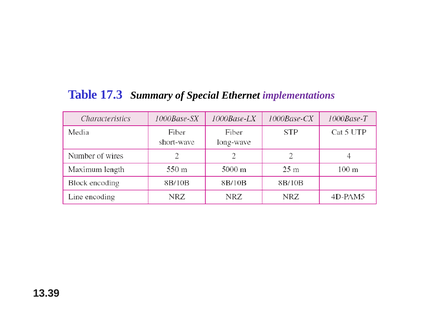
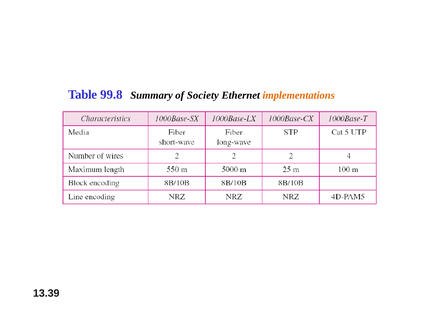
17.3: 17.3 -> 99.8 (111, 95)
Special: Special -> Society (203, 95)
implementations colour: purple -> orange (299, 95)
